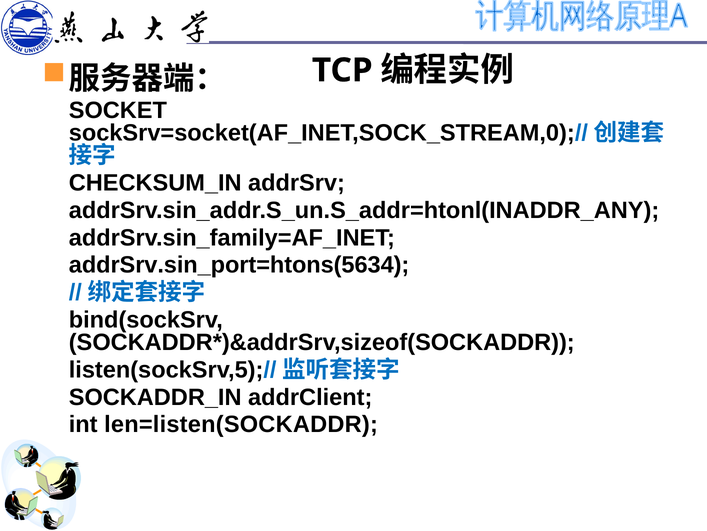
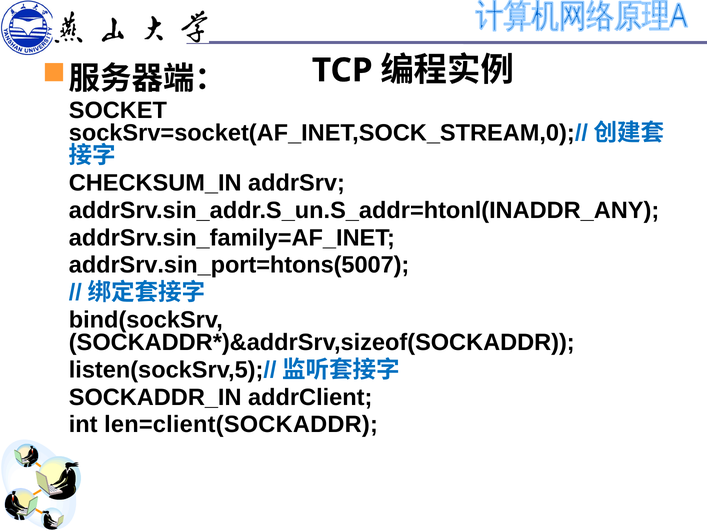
addrSrv.sin_port=htons(5634: addrSrv.sin_port=htons(5634 -> addrSrv.sin_port=htons(5007 (239, 265)
len=listen(SOCKADDR: len=listen(SOCKADDR -> len=client(SOCKADDR (241, 424)
